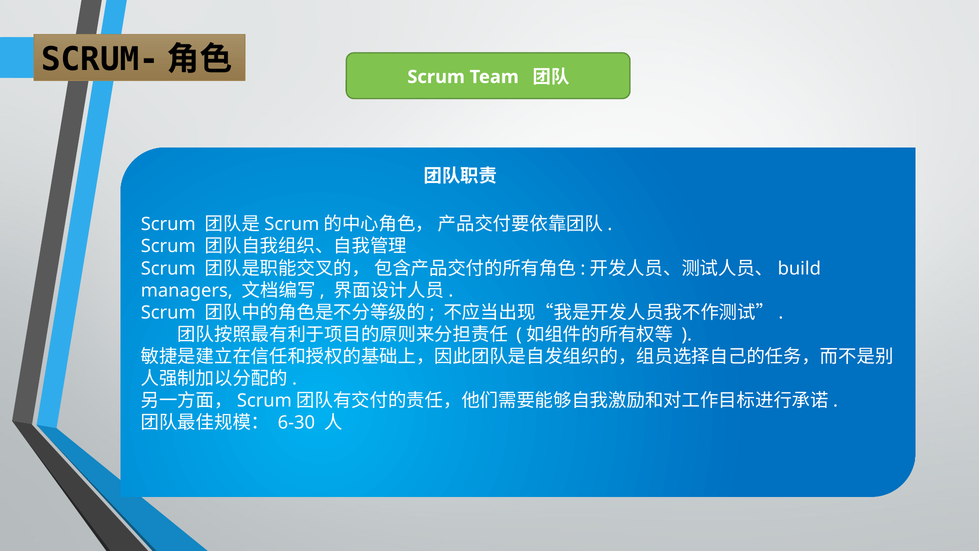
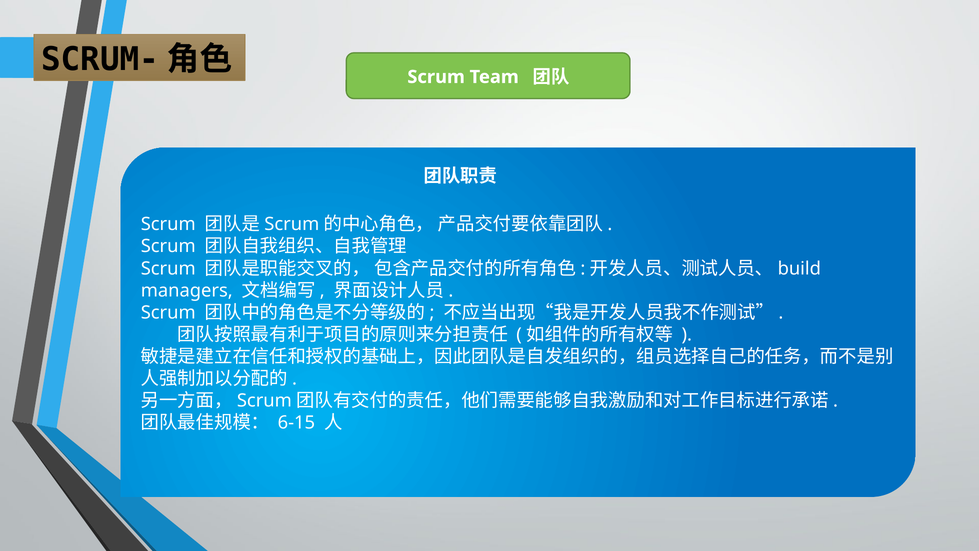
6-30: 6-30 -> 6-15 (296, 422)
